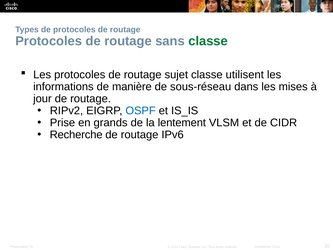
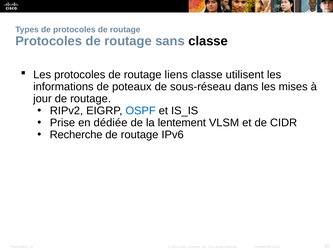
classe colour: green -> black (208, 41)
sujet: sujet -> liens (176, 75)
manière: manière -> poteaux (132, 87)
grands: grands -> dédiée (111, 123)
